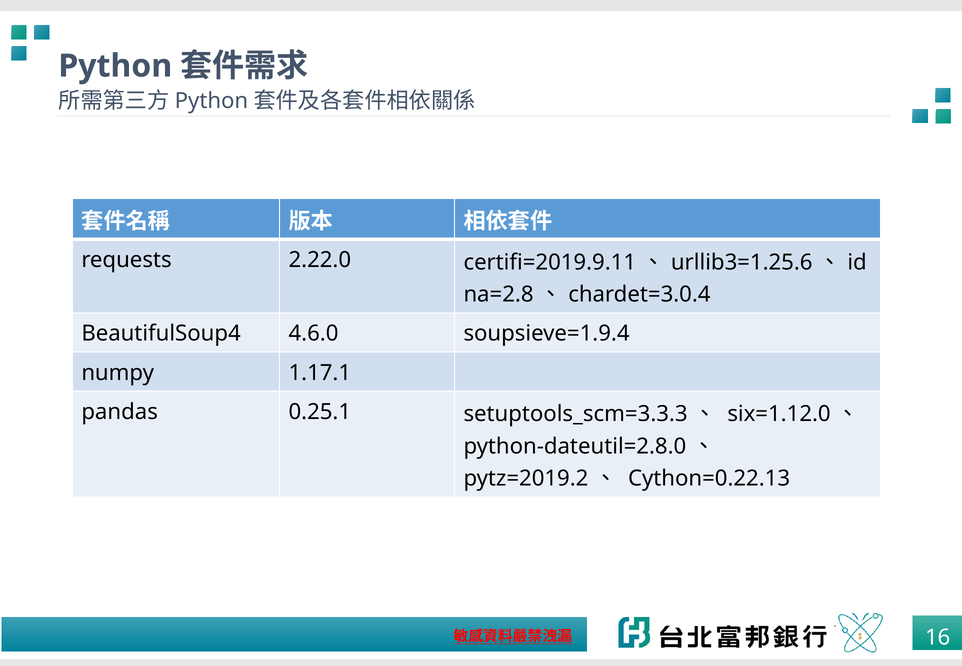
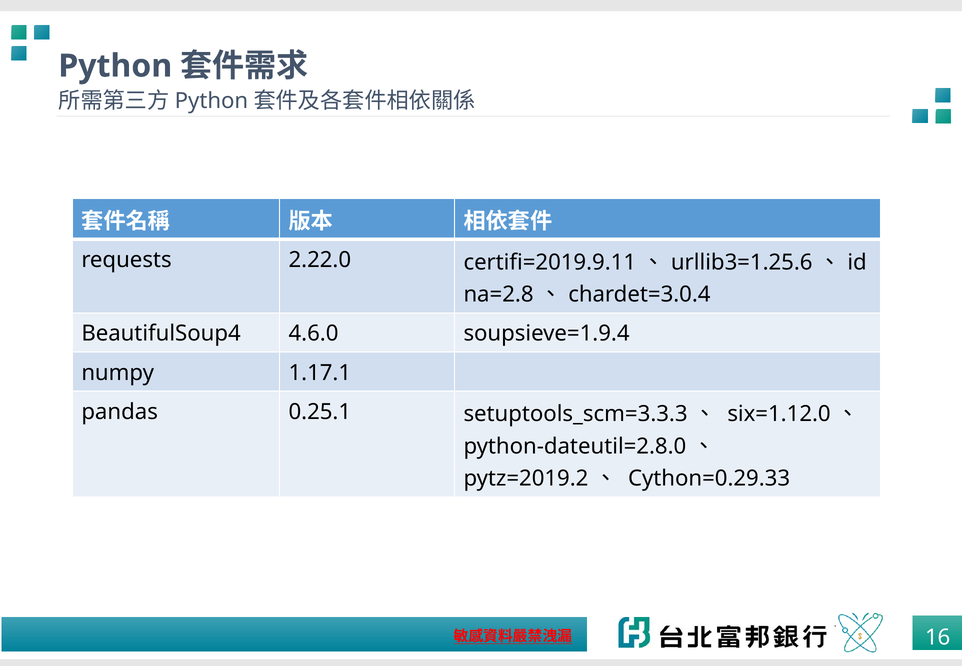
Cython=0.22.13: Cython=0.22.13 -> Cython=0.29.33 (709, 478)
